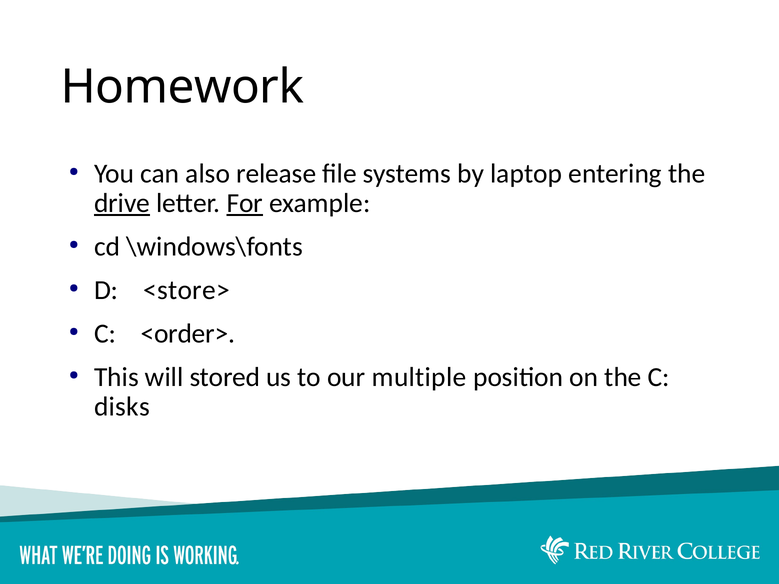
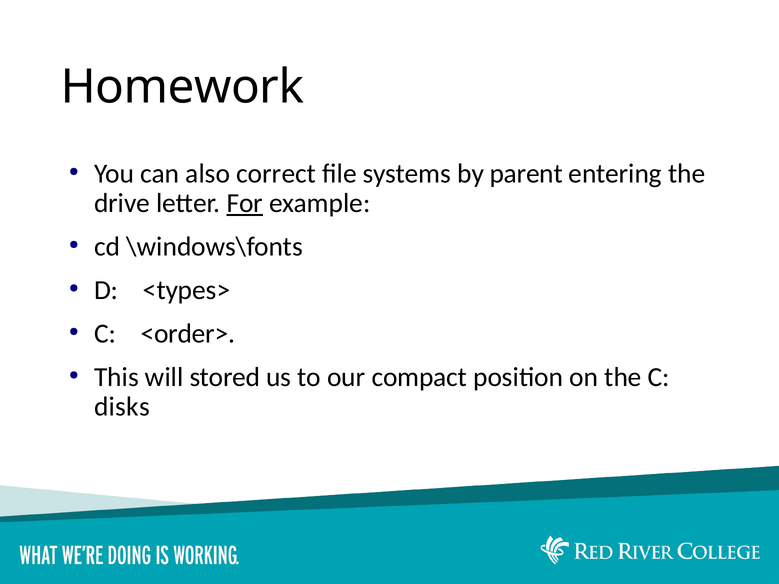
release: release -> correct (276, 174)
laptop: laptop -> parent (526, 174)
drive underline: present -> none (122, 203)
<store>: <store> -> <types> (187, 290)
multiple: multiple -> compact (419, 377)
